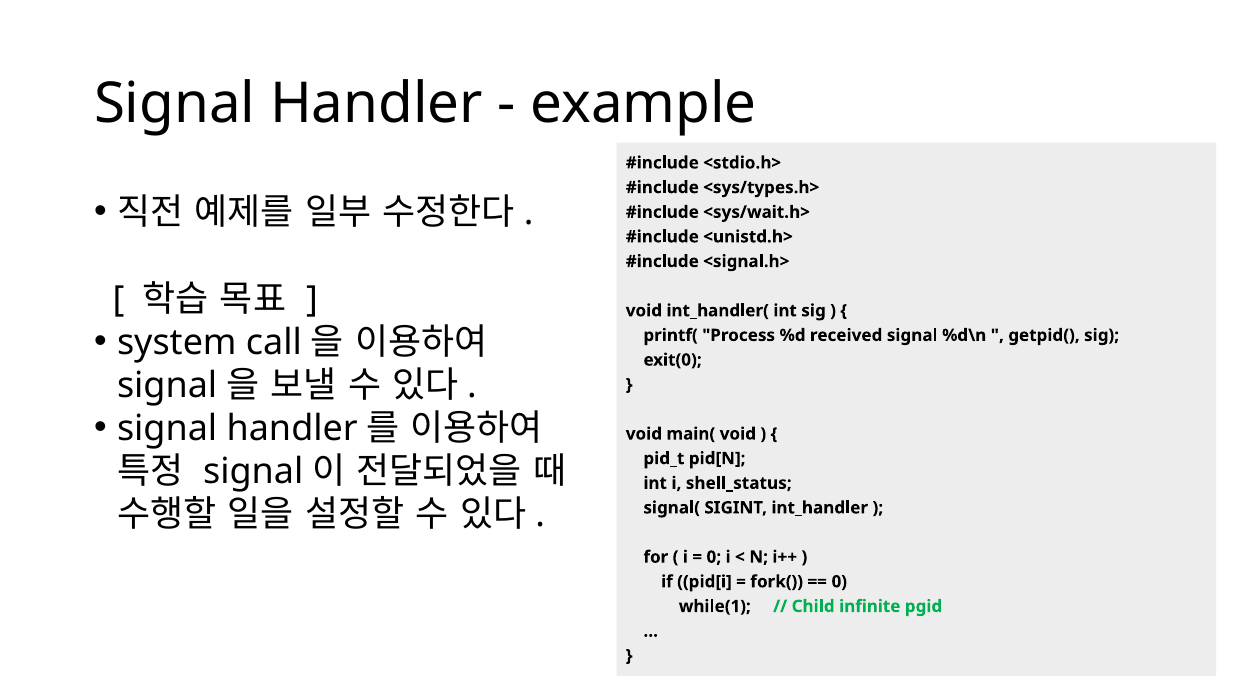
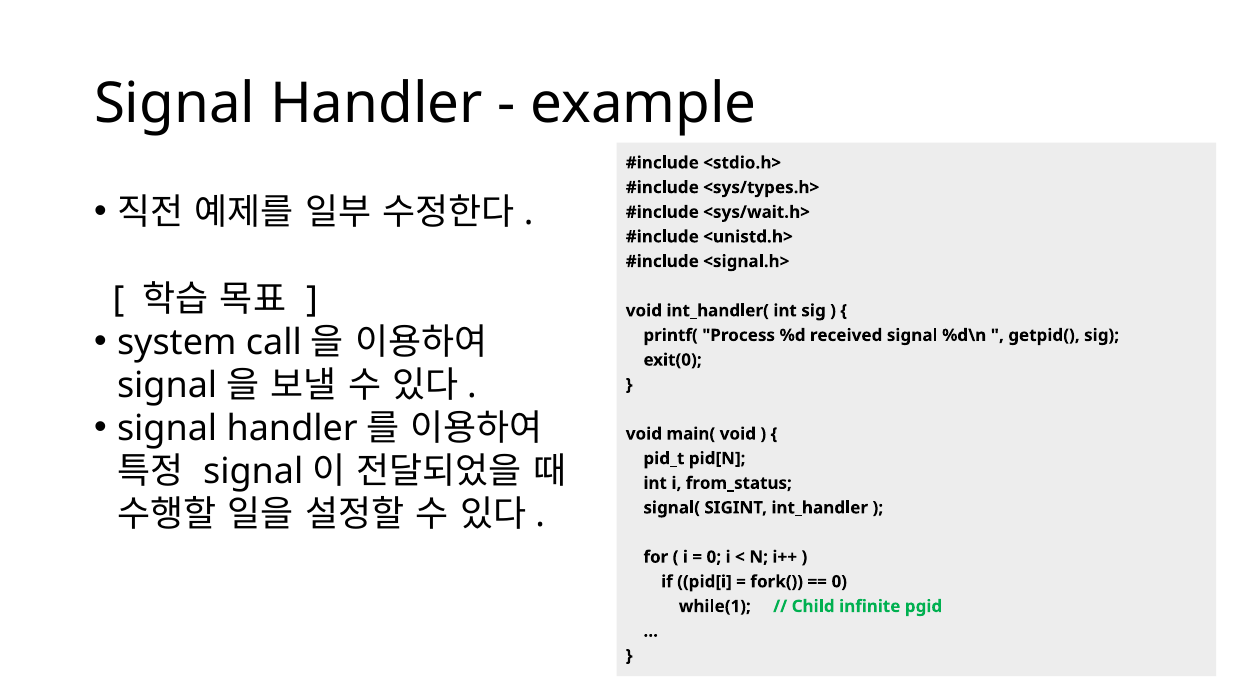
shell_status: shell_status -> from_status (739, 484)
